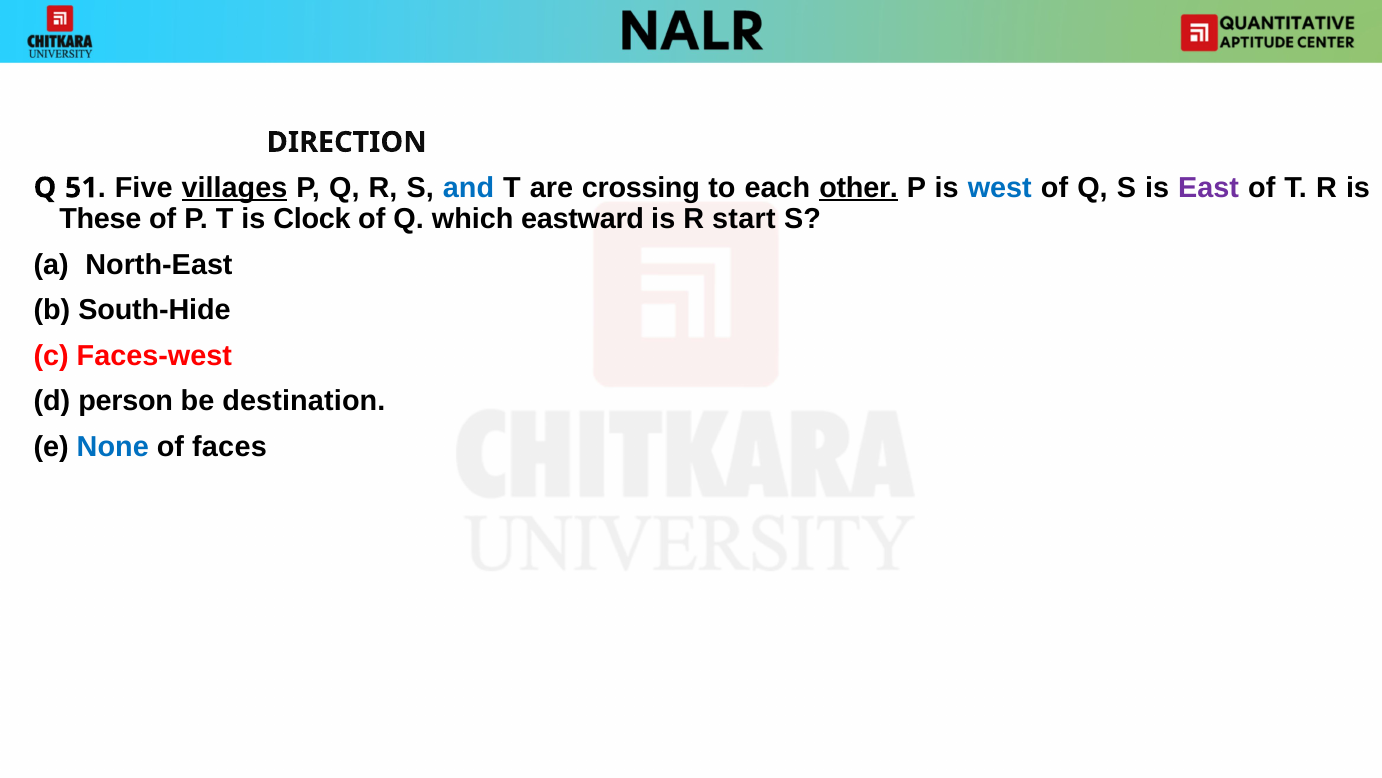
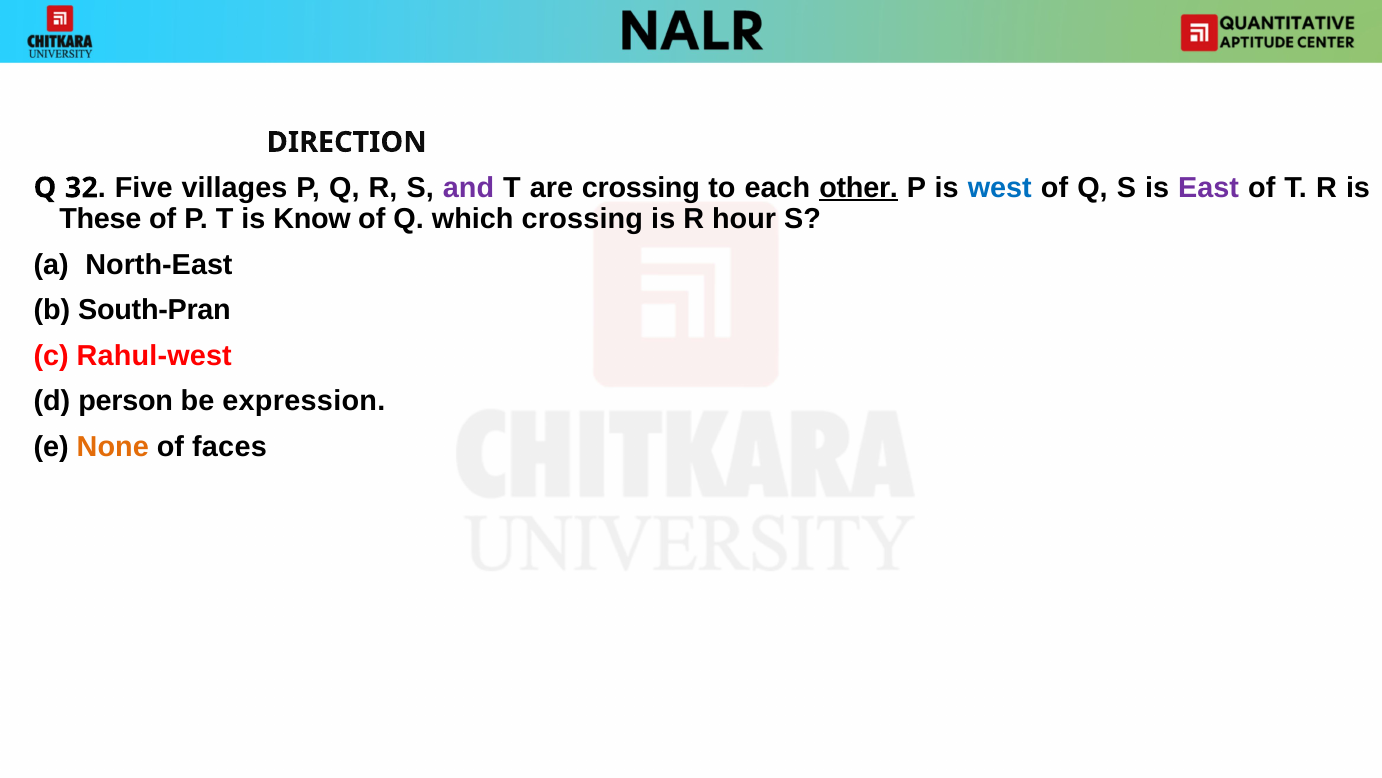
51: 51 -> 32 (81, 188)
villages underline: present -> none (235, 188)
and colour: blue -> purple (468, 188)
Clock: Clock -> Know (312, 219)
which eastward: eastward -> crossing (582, 219)
start: start -> hour (744, 219)
South-Hide: South-Hide -> South-Pran (154, 310)
Faces-west: Faces-west -> Rahul-west (154, 355)
destination: destination -> expression (304, 401)
None colour: blue -> orange (113, 447)
